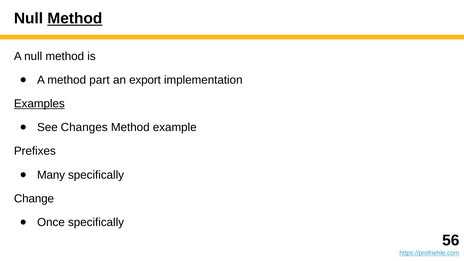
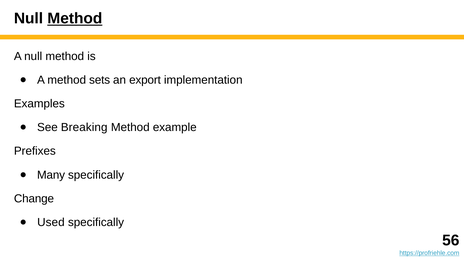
part: part -> sets (100, 80)
Examples underline: present -> none (39, 104)
Changes: Changes -> Breaking (84, 127)
Once: Once -> Used (51, 222)
